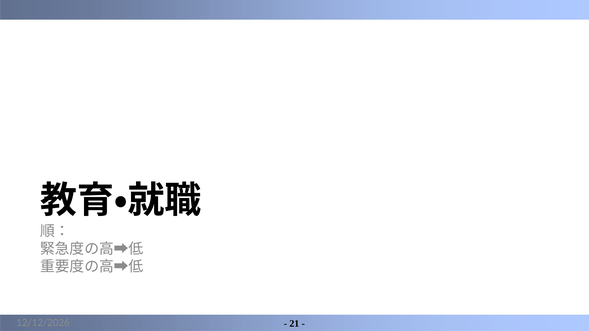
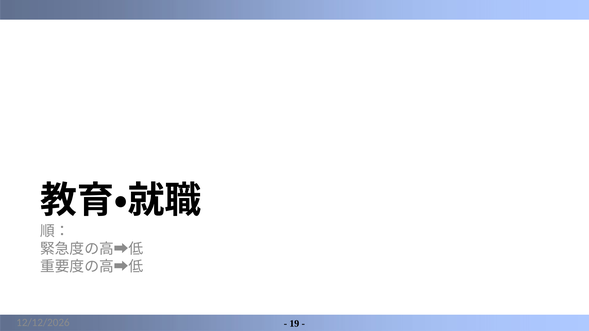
21: 21 -> 19 (294, 324)
